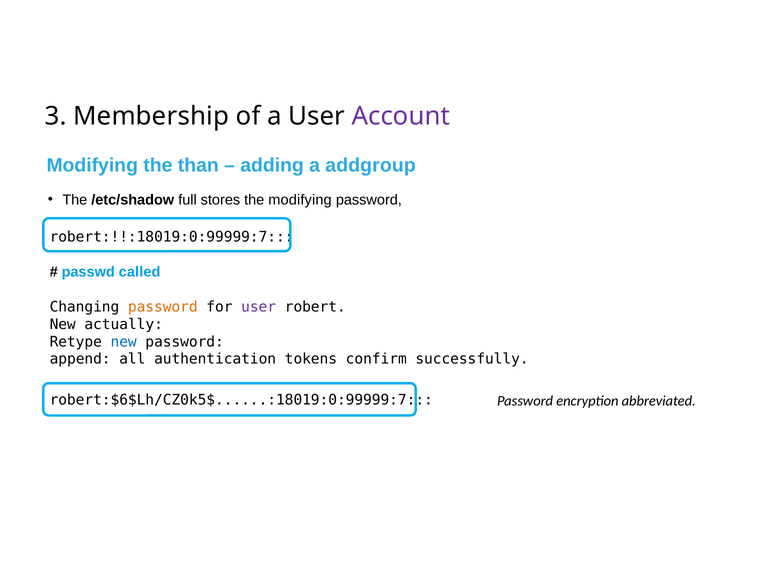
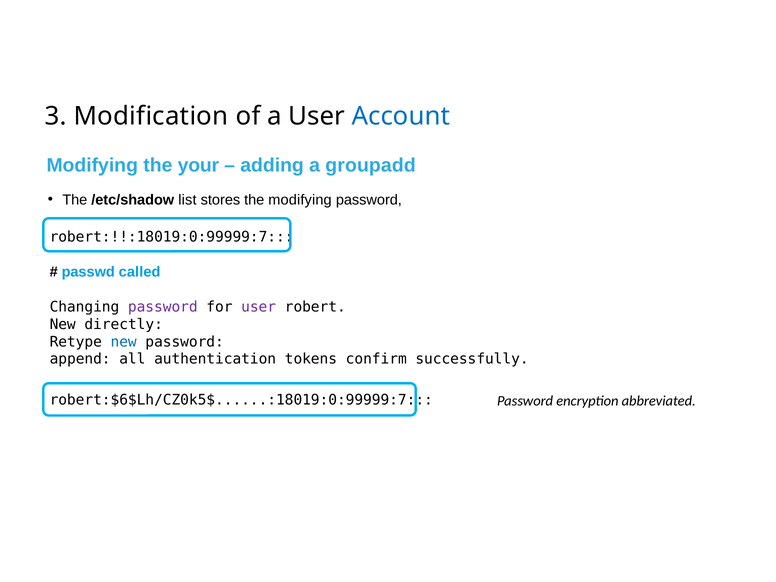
Membership: Membership -> Modification (151, 116)
Account colour: purple -> blue (401, 116)
than: than -> your (198, 165)
addgroup: addgroup -> groupadd (371, 165)
full: full -> list (187, 200)
password colour: orange -> purple (163, 307)
actually: actually -> directly (124, 324)
